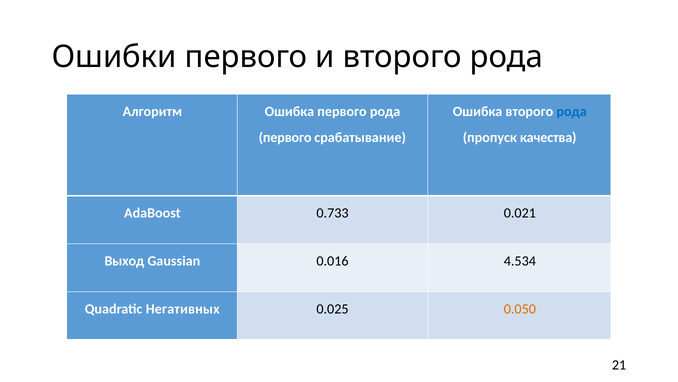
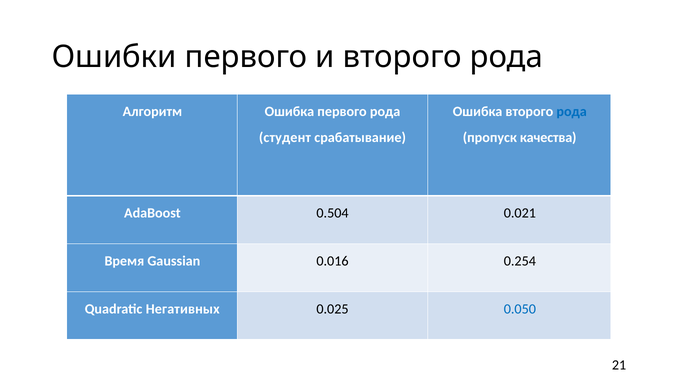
первого: первого -> студент (285, 137)
0.733: 0.733 -> 0.504 (333, 213)
Выход: Выход -> Время (124, 261)
4.534: 4.534 -> 0.254 (520, 261)
0.050 colour: orange -> blue (520, 309)
